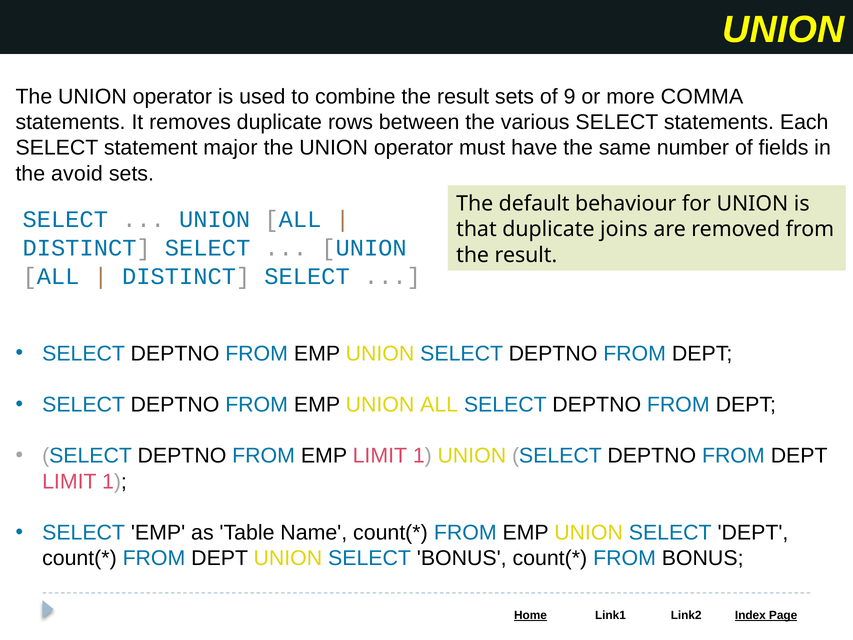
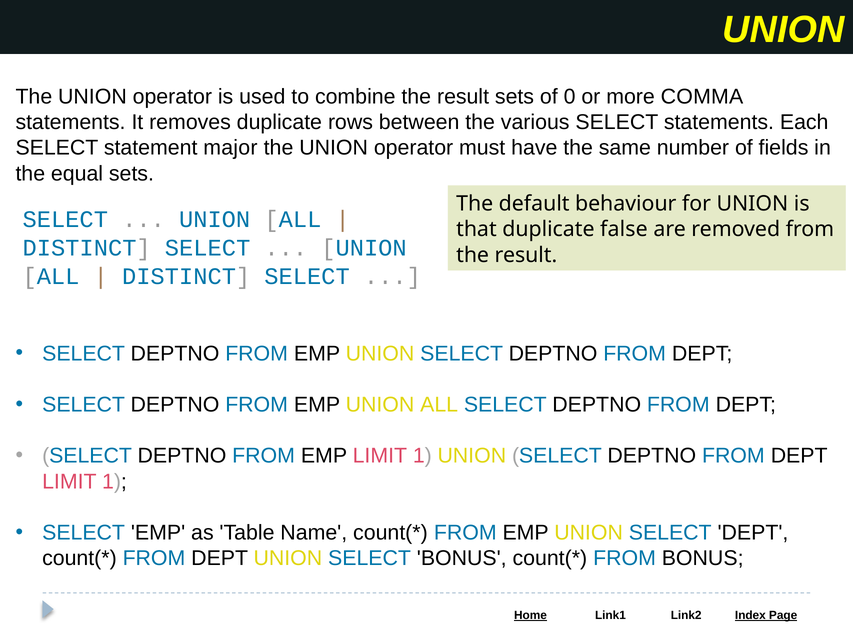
9: 9 -> 0 (570, 97)
avoid: avoid -> equal (77, 173)
joins: joins -> false (624, 229)
